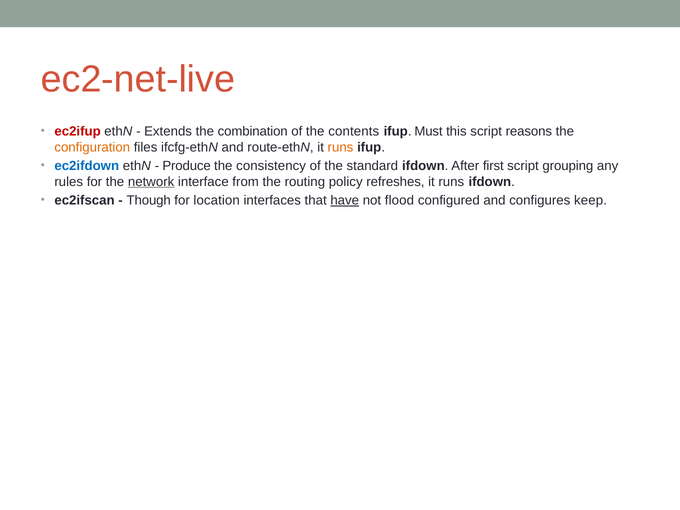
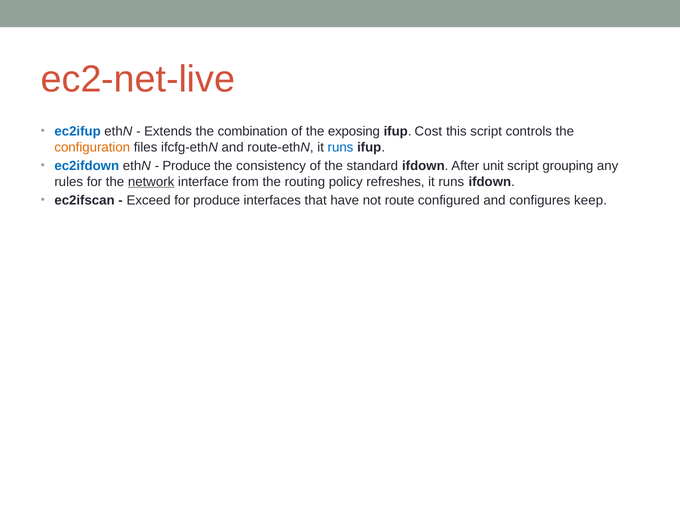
ec2ifup colour: red -> blue (78, 131)
contents: contents -> exposing (354, 131)
Must: Must -> Cost (428, 131)
reasons: reasons -> controls (529, 131)
runs colour: orange -> blue (340, 147)
first: first -> unit (493, 166)
Though: Though -> Exceed (149, 200)
for location: location -> produce (217, 200)
have underline: present -> none (345, 200)
flood: flood -> route (400, 200)
